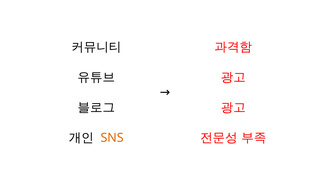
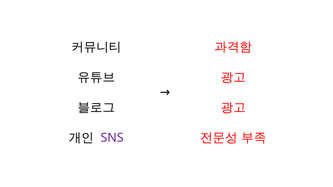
SNS colour: orange -> purple (112, 138)
